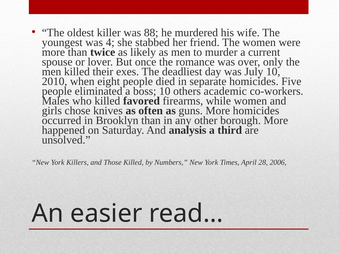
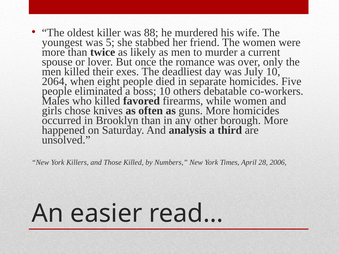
4: 4 -> 5 (110, 42)
2010: 2010 -> 2064 (55, 81)
academic: academic -> debatable (225, 91)
